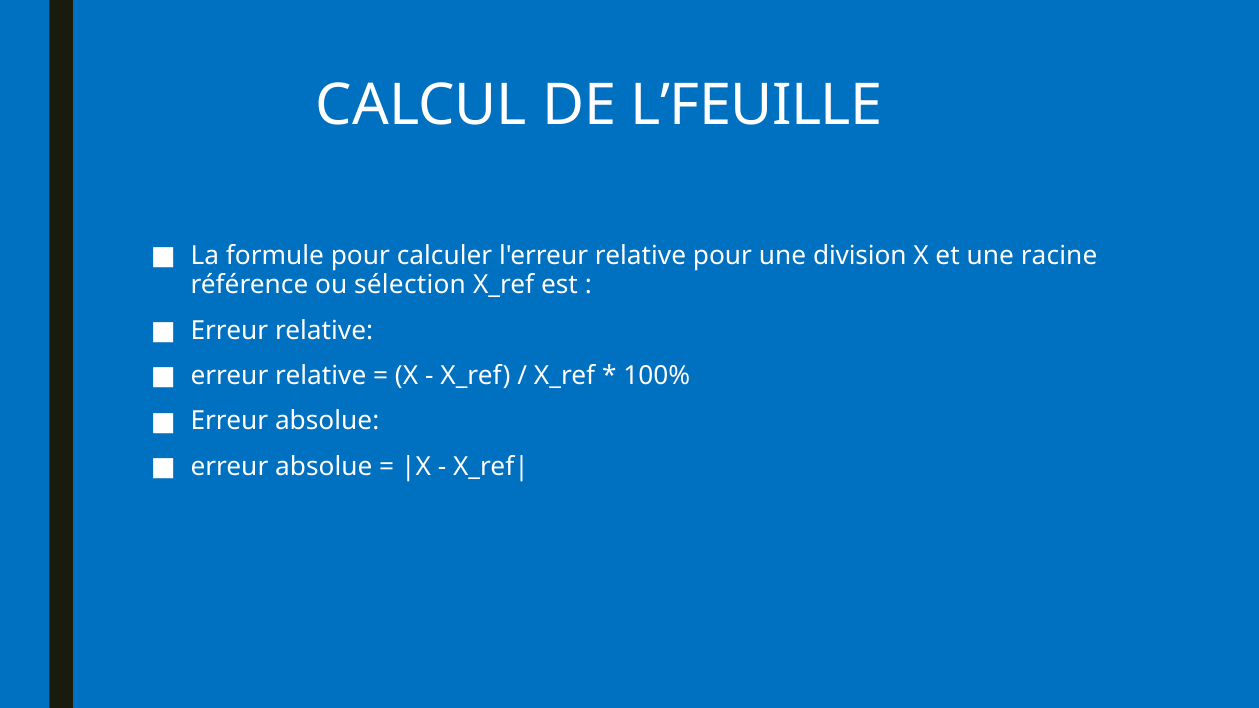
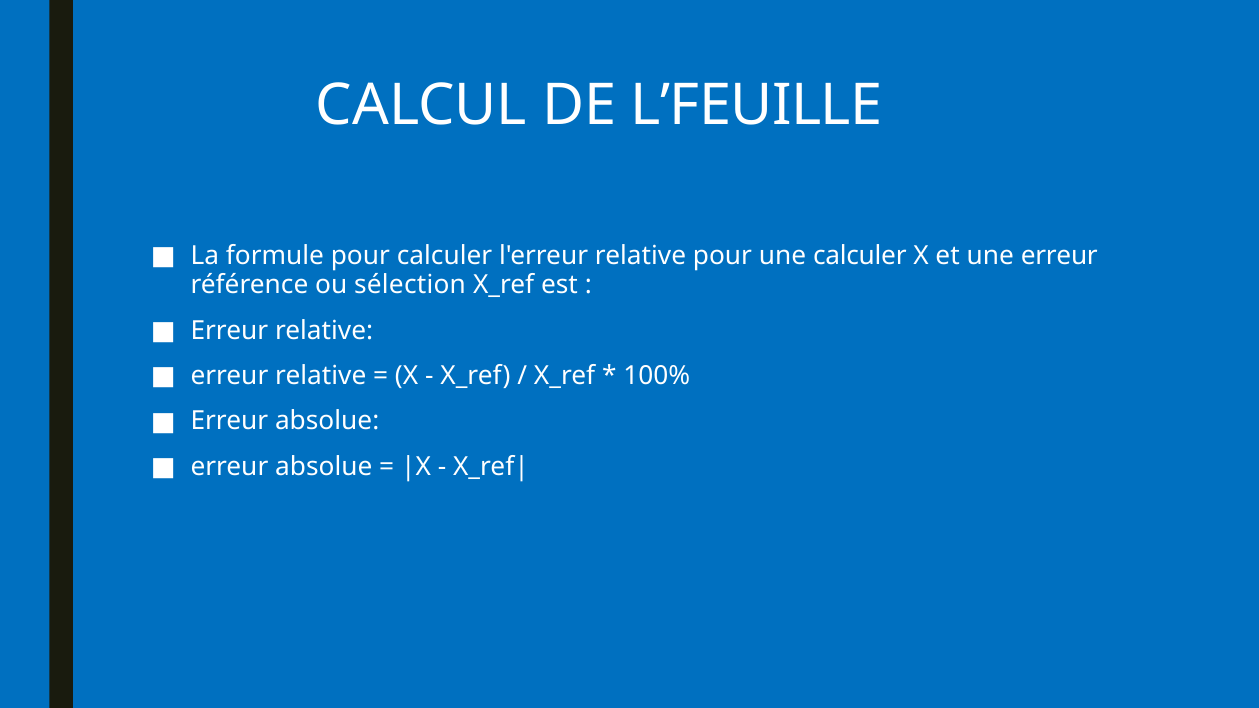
une division: division -> calculer (860, 256)
une racine: racine -> erreur (1059, 256)
